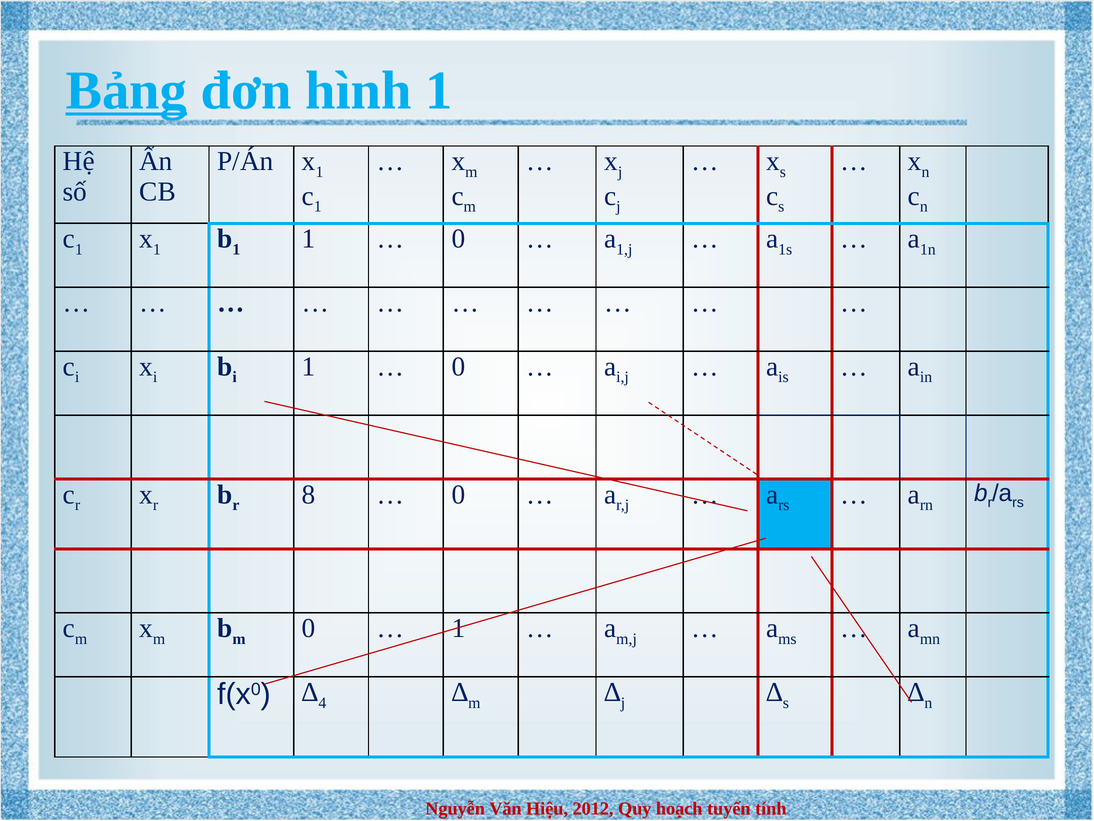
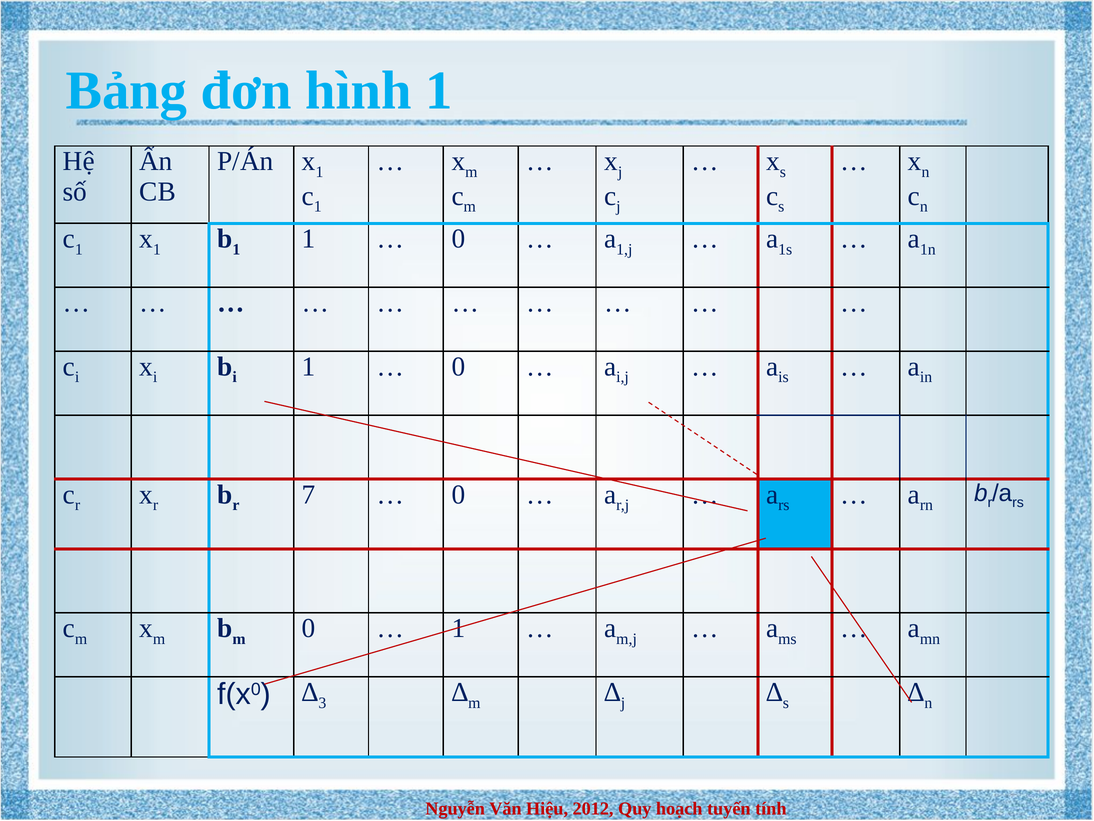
Bảng underline: present -> none (126, 90)
8: 8 -> 7 (309, 494)
4: 4 -> 3 (322, 702)
